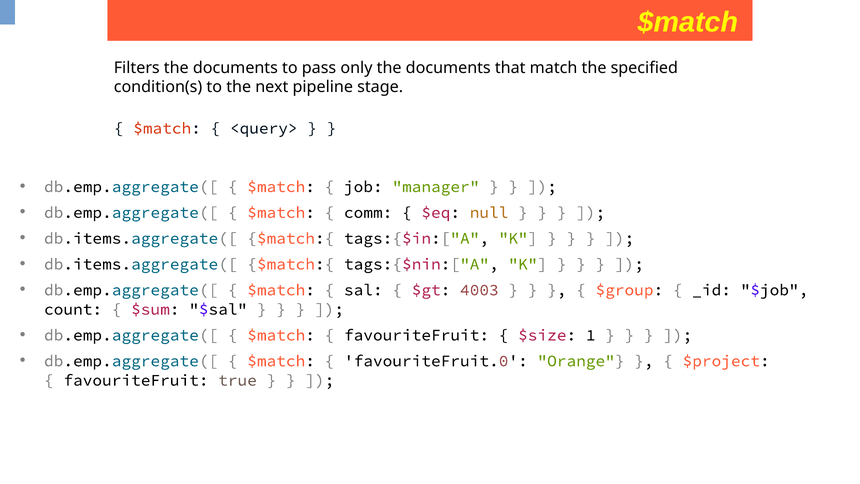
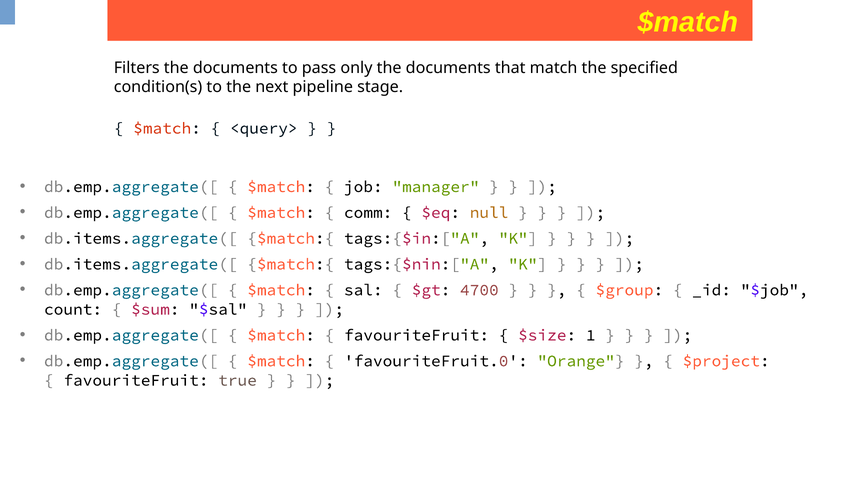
4003: 4003 -> 4700 (479, 290)
